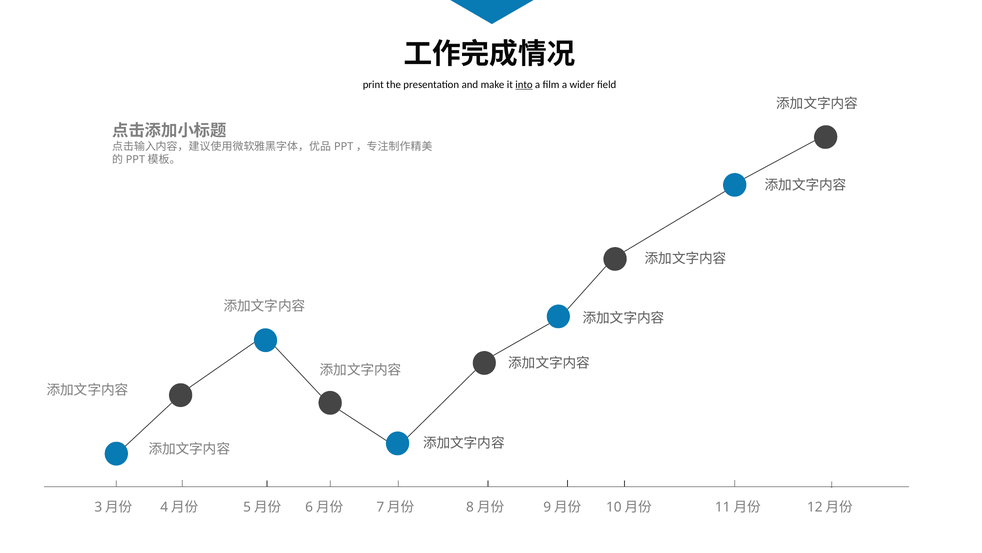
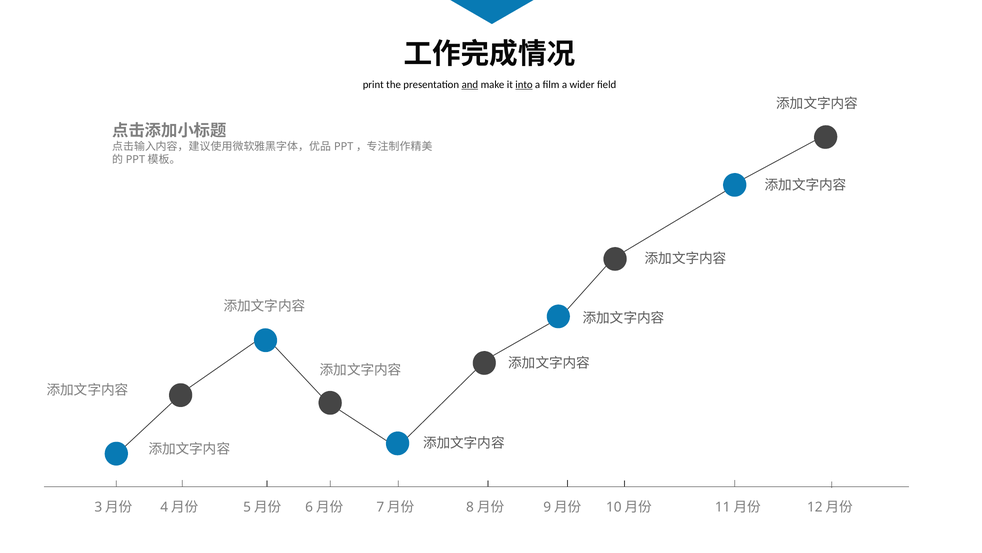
and underline: none -> present (470, 85)
